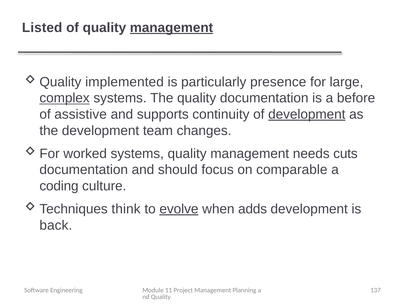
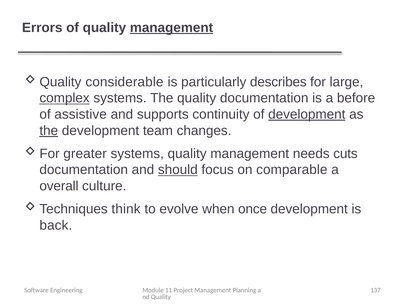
Listed: Listed -> Errors (42, 28)
implemented: implemented -> considerable (124, 82)
presence: presence -> describes (278, 82)
the underline: none -> present (49, 131)
worked: worked -> greater (85, 153)
should underline: none -> present (178, 170)
coding: coding -> overall (59, 186)
evolve underline: present -> none (179, 209)
adds: adds -> once (253, 209)
